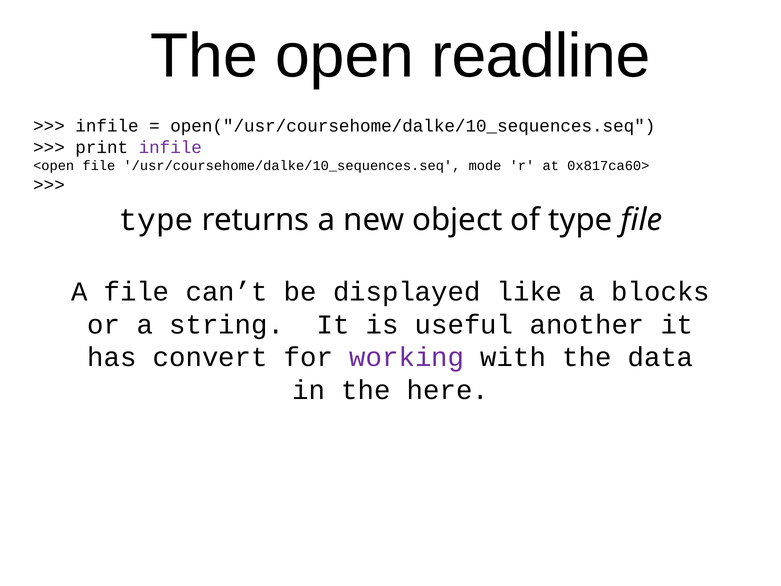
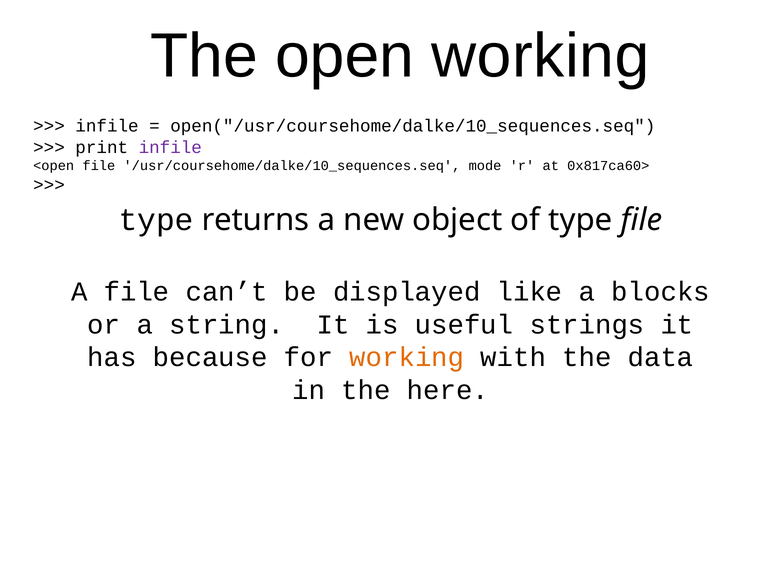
open readline: readline -> working (540, 56)
another: another -> strings (587, 325)
convert: convert -> because (210, 357)
working colour: purple -> orange (407, 357)
